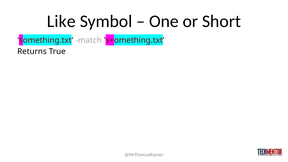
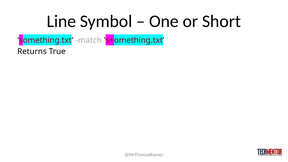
Like: Like -> Line (61, 21)
